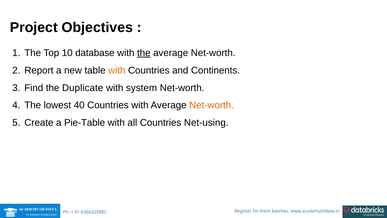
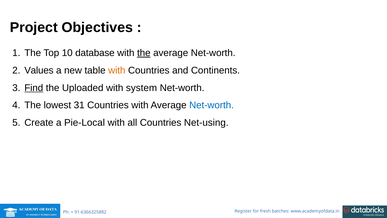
Report: Report -> Values (39, 70)
Find underline: none -> present (34, 88)
Duplicate: Duplicate -> Uploaded (83, 88)
40: 40 -> 31 (79, 105)
Net-worth colour: orange -> blue (212, 105)
Pie-Table: Pie-Table -> Pie-Local (85, 123)
